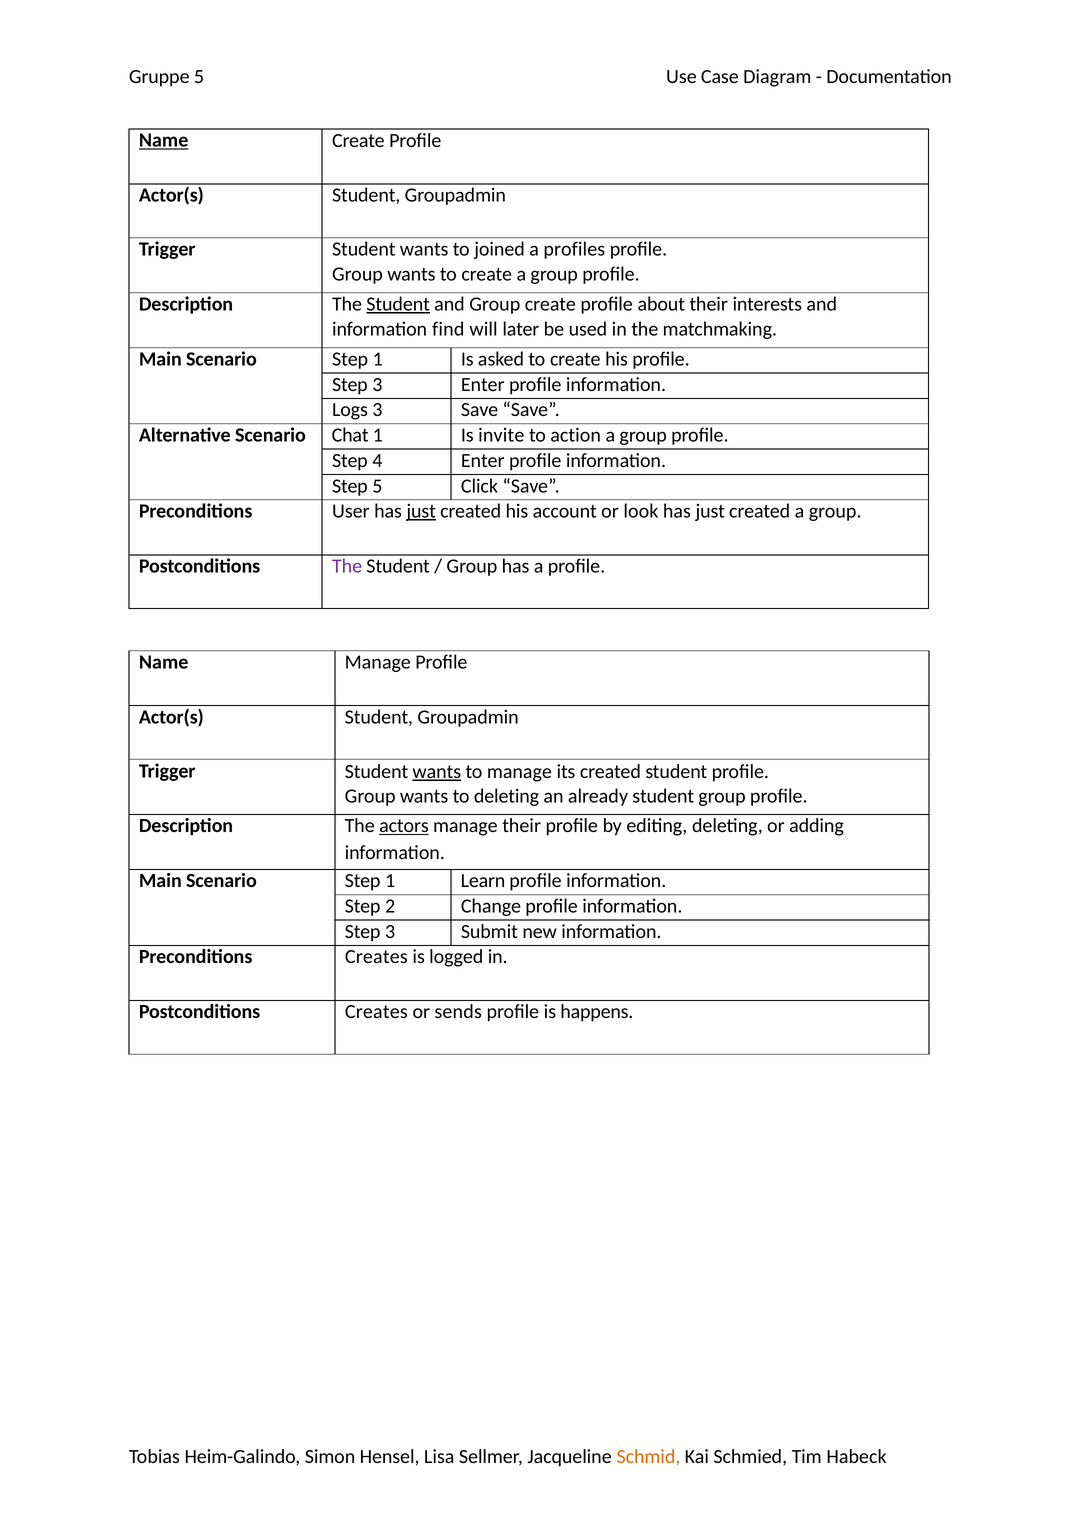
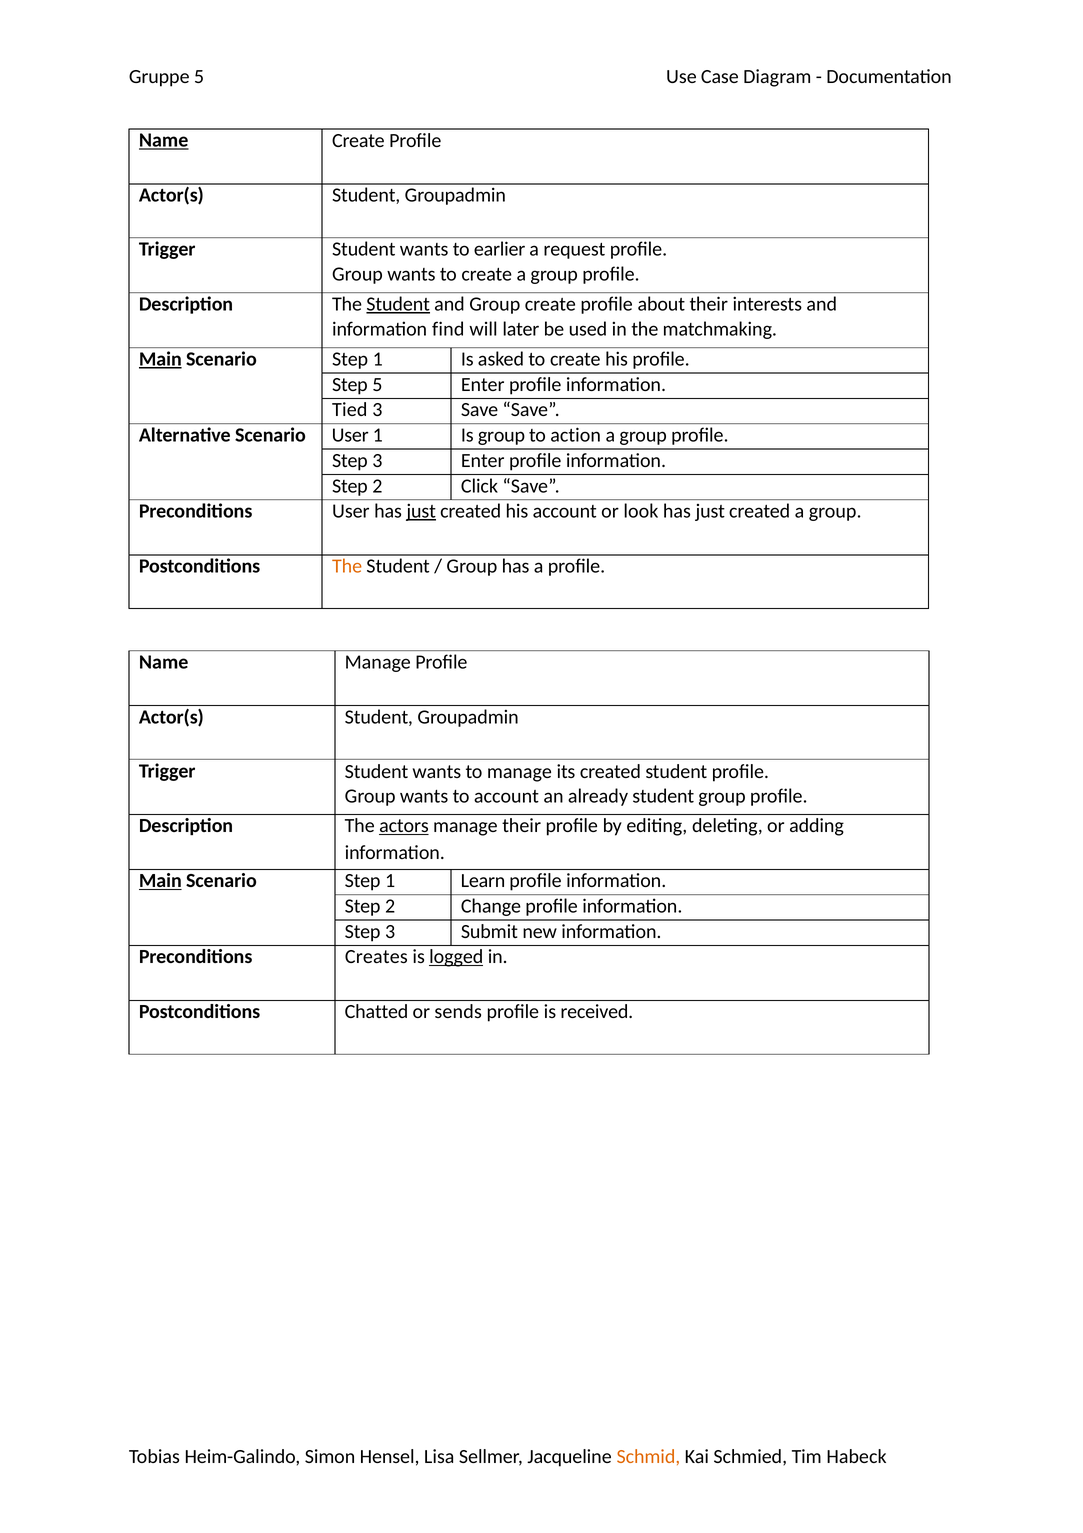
joined: joined -> earlier (500, 249)
profiles: profiles -> request (574, 249)
Main underline: none -> present (160, 359)
3: 3 -> 5 (377, 384)
Logs: Logs -> Tied (350, 410)
Scenario Chat: Chat -> User (350, 435)
Is invite: invite -> group (501, 435)
4: 4 -> 3 (377, 460)
5: 5 -> 2 (377, 486)
The colour: purple -> orange (347, 566)
wants underline: present -> none (437, 772)
to deleting: deleting -> account (506, 796)
Main underline: none -> present (160, 881)
logged underline: none -> present (456, 957)
Postconditions Creates: Creates -> Chatted (377, 1012)
happens: happens -> received (597, 1012)
